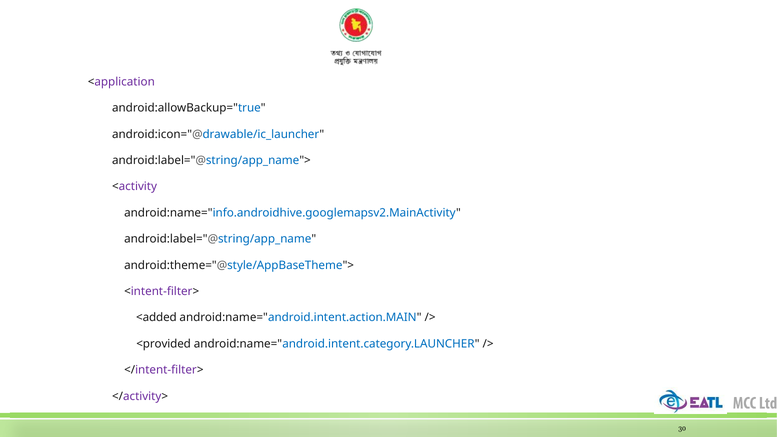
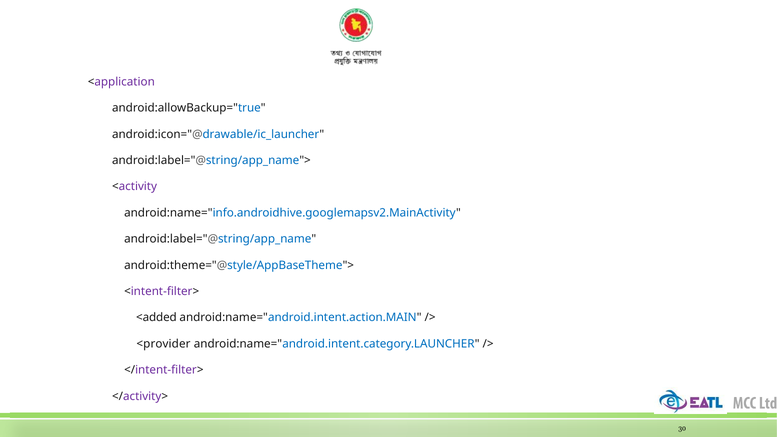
<provided: <provided -> <provider (163, 344)
